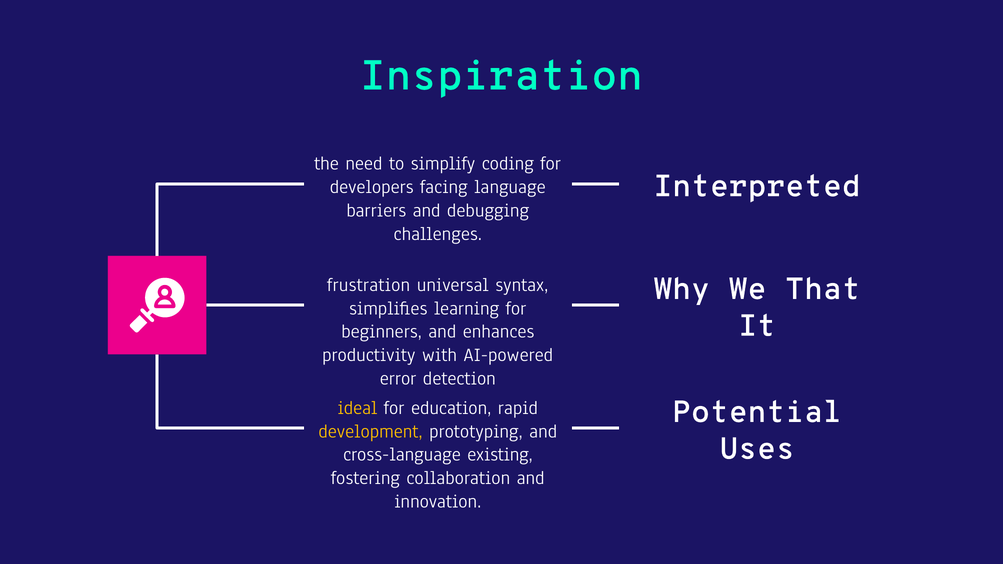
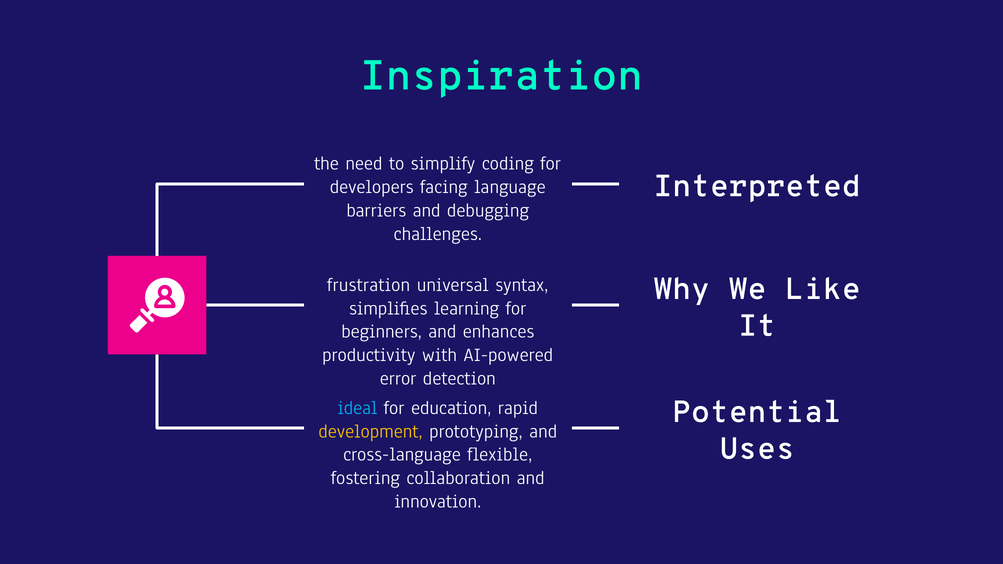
That: That -> Like (823, 289)
ideal colour: yellow -> light blue (357, 408)
existing: existing -> flexible (500, 455)
